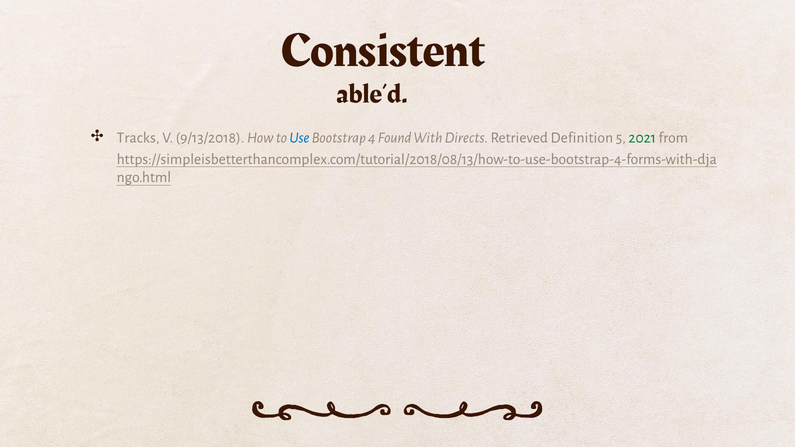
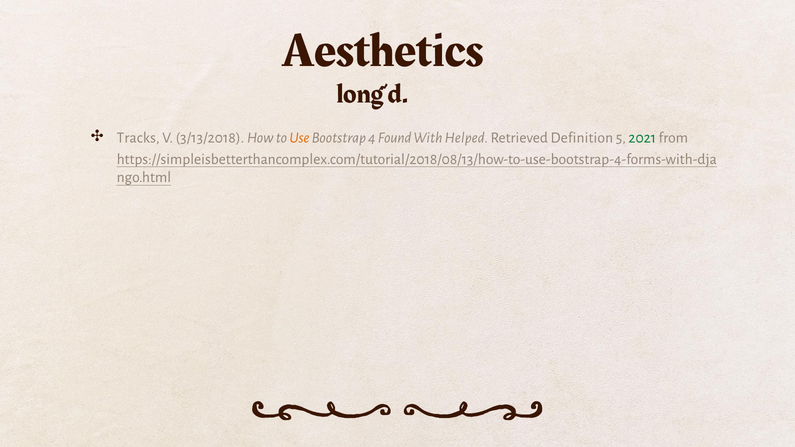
Consistent: Consistent -> Aesthetics (383, 51)
able’d: able’d -> long’d (372, 94)
9/13/2018: 9/13/2018 -> 3/13/2018 (210, 138)
Use colour: blue -> orange (299, 138)
Directs: Directs -> Helped (466, 138)
